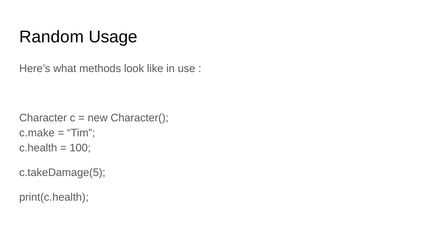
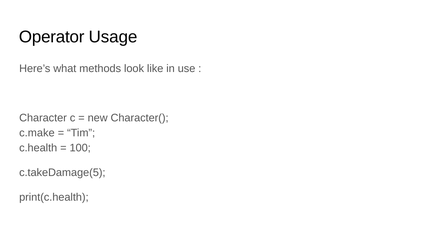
Random: Random -> Operator (52, 37)
